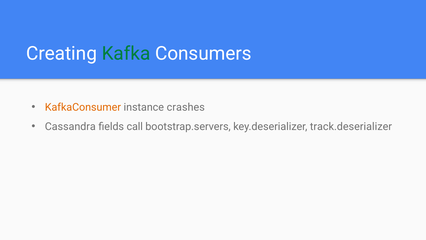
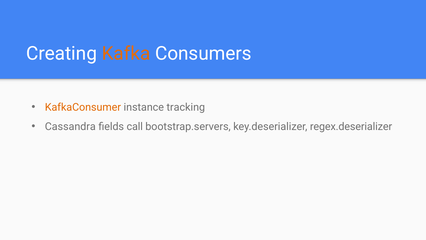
Kafka colour: green -> orange (126, 54)
crashes: crashes -> tracking (186, 107)
track.deserializer: track.deserializer -> regex.deserializer (351, 126)
